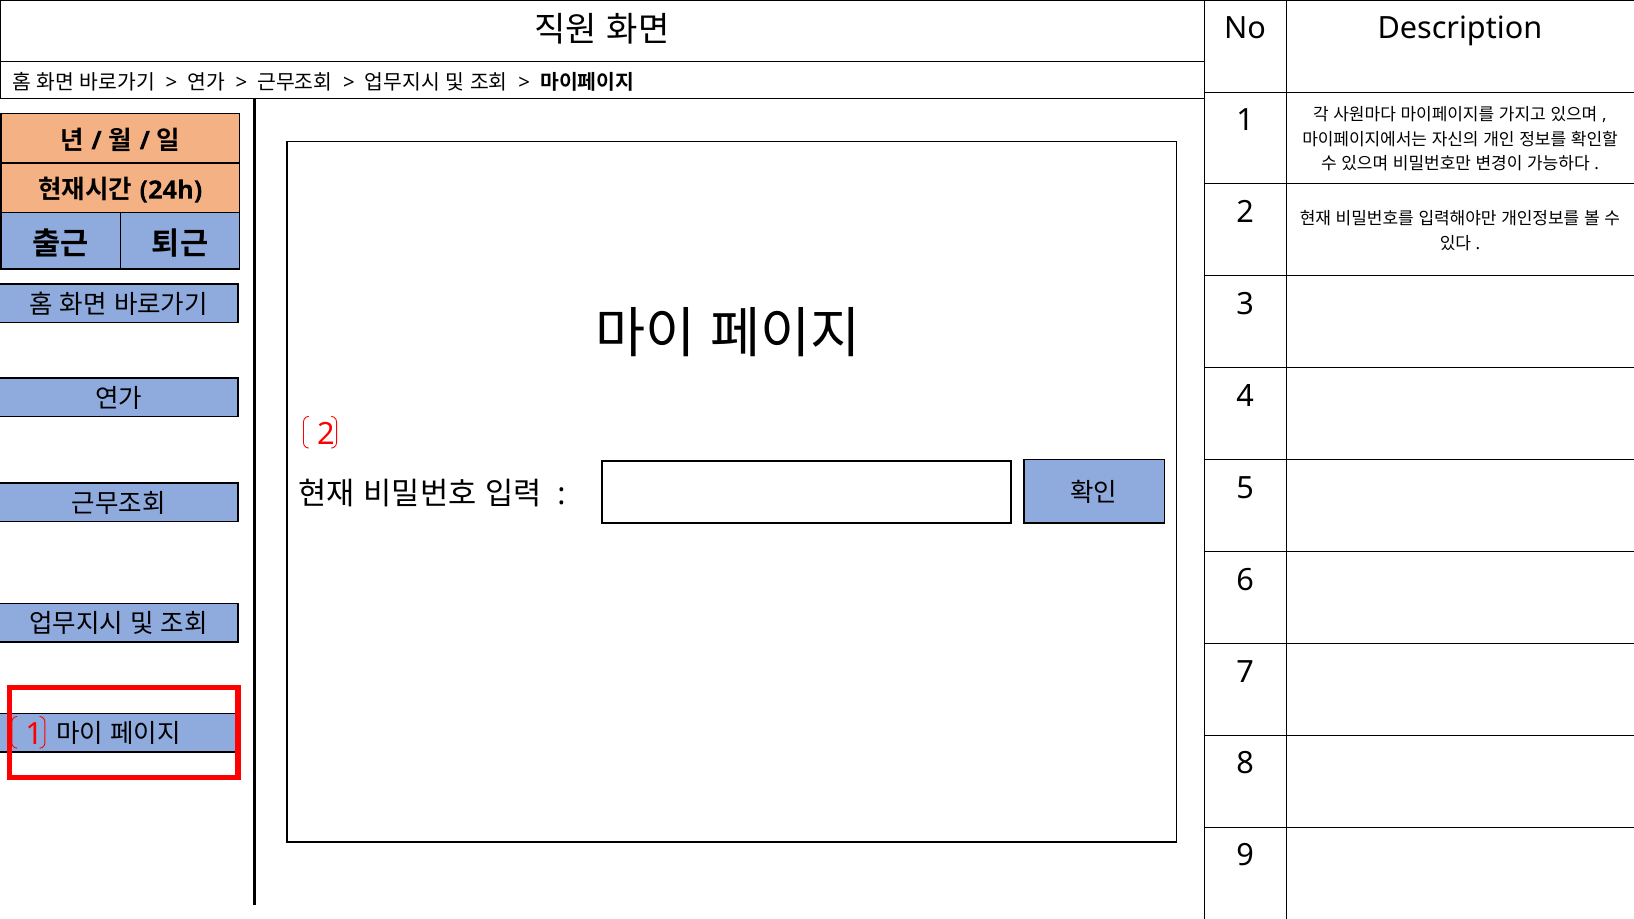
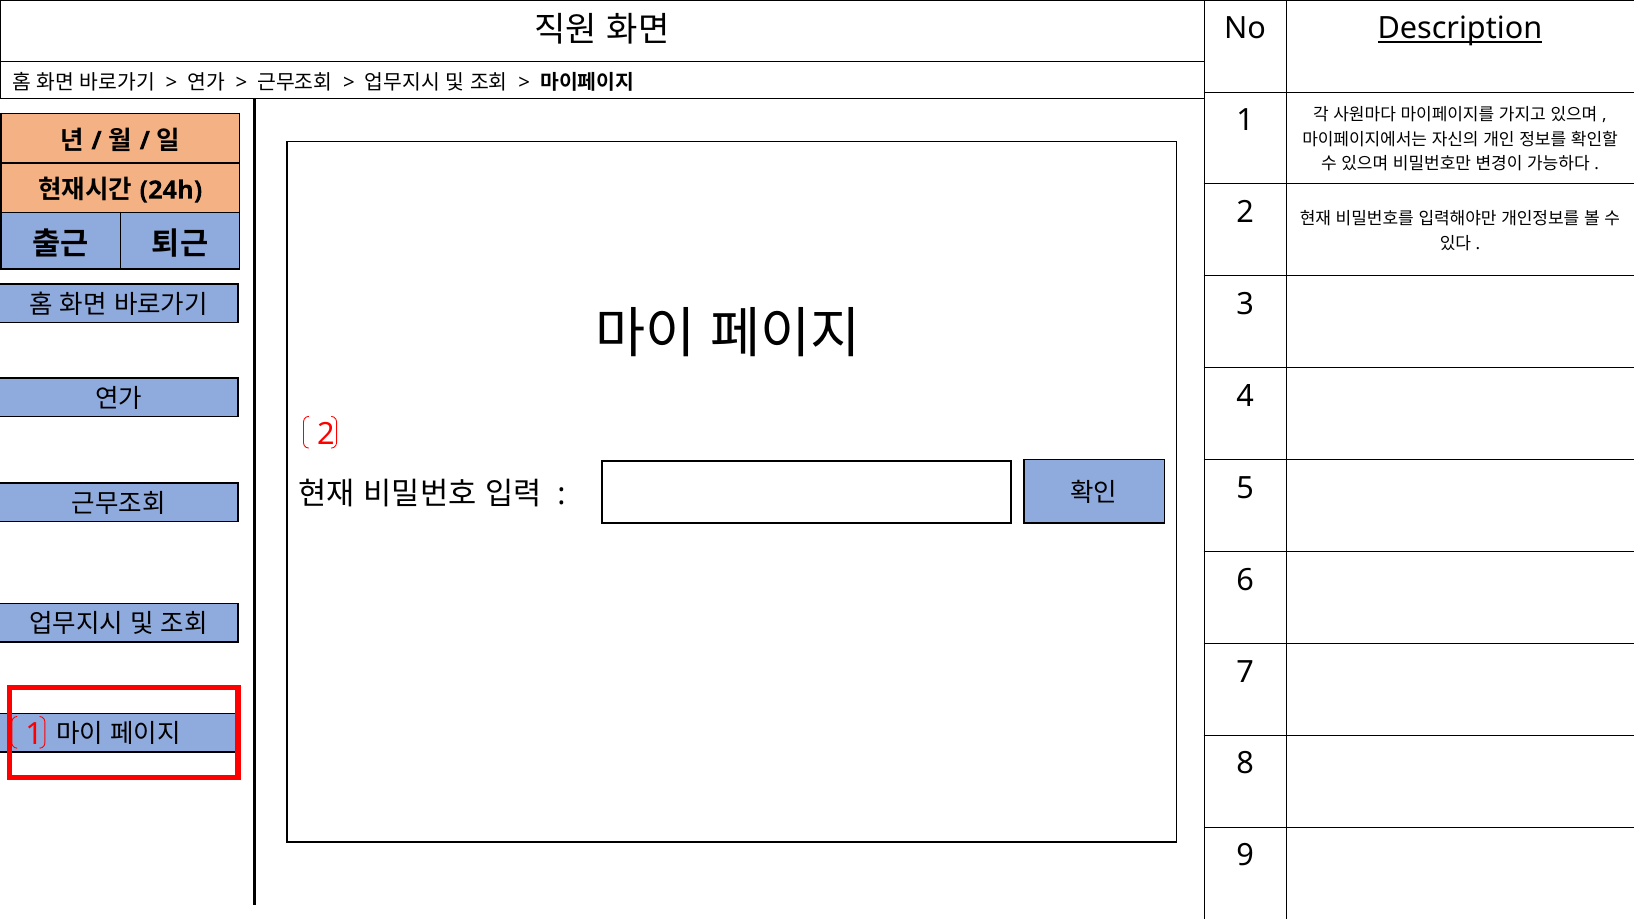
Description underline: none -> present (1460, 29)
